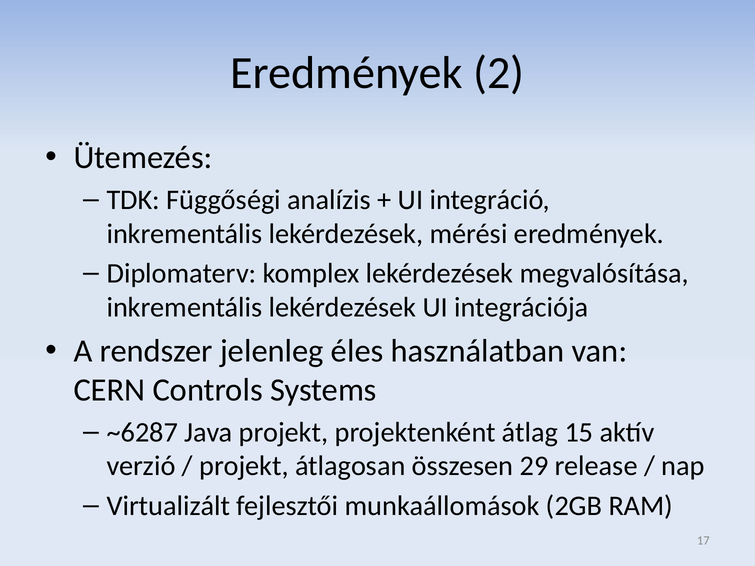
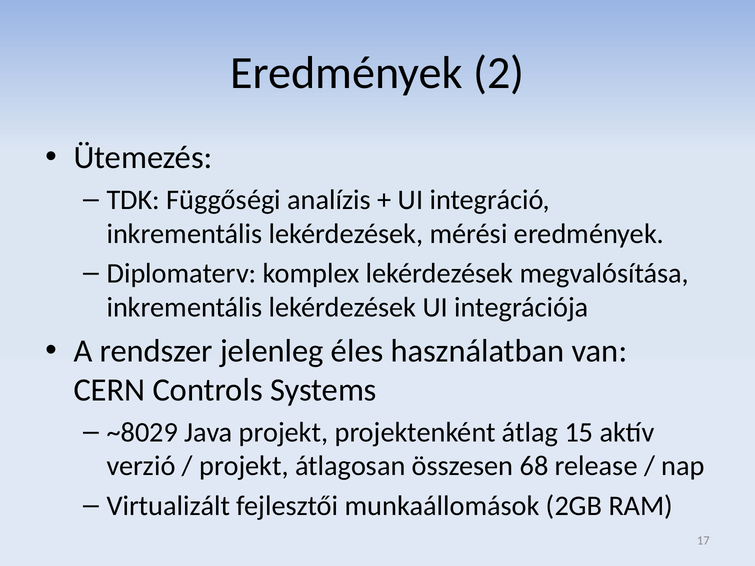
~6287: ~6287 -> ~8029 (142, 432)
29: 29 -> 68 (534, 466)
